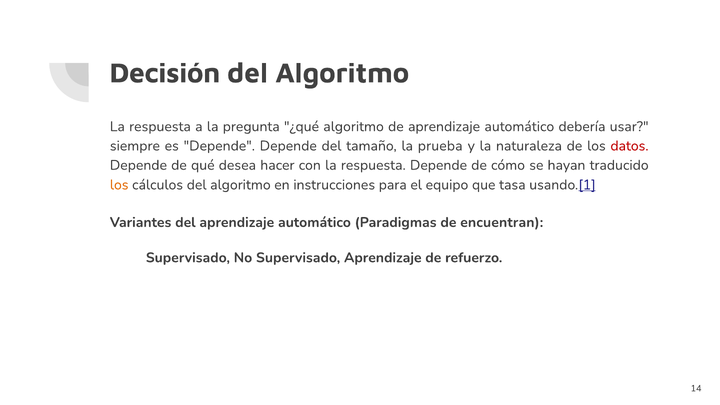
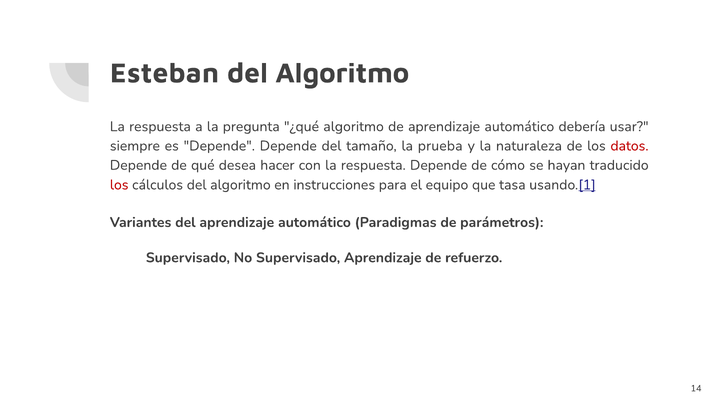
Decisión: Decisión -> Esteban (165, 73)
los colour: orange -> red (119, 185)
encuentran: encuentran -> parámetros (502, 222)
